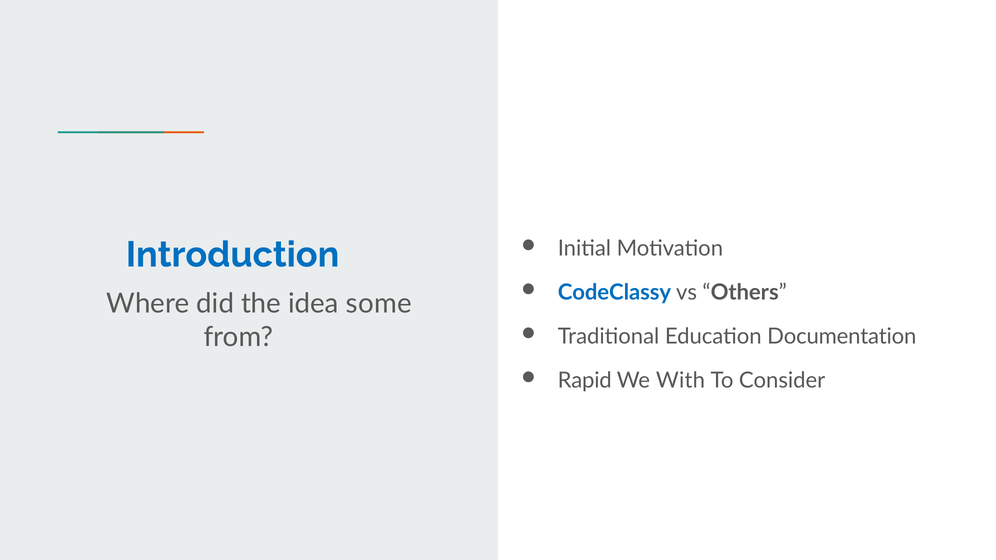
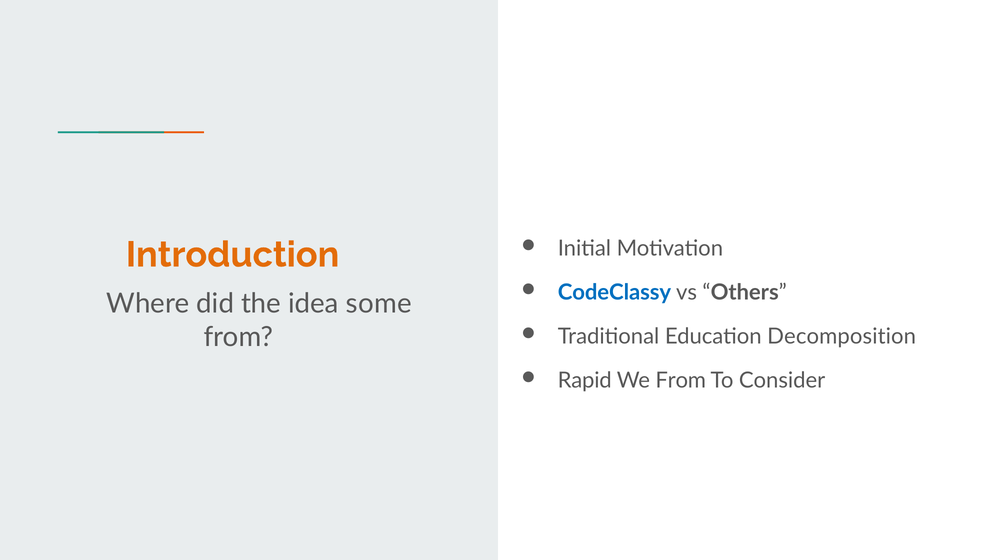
Introduction colour: blue -> orange (233, 255)
Documentation: Documentation -> Decomposition (842, 337)
We With: With -> From (681, 381)
